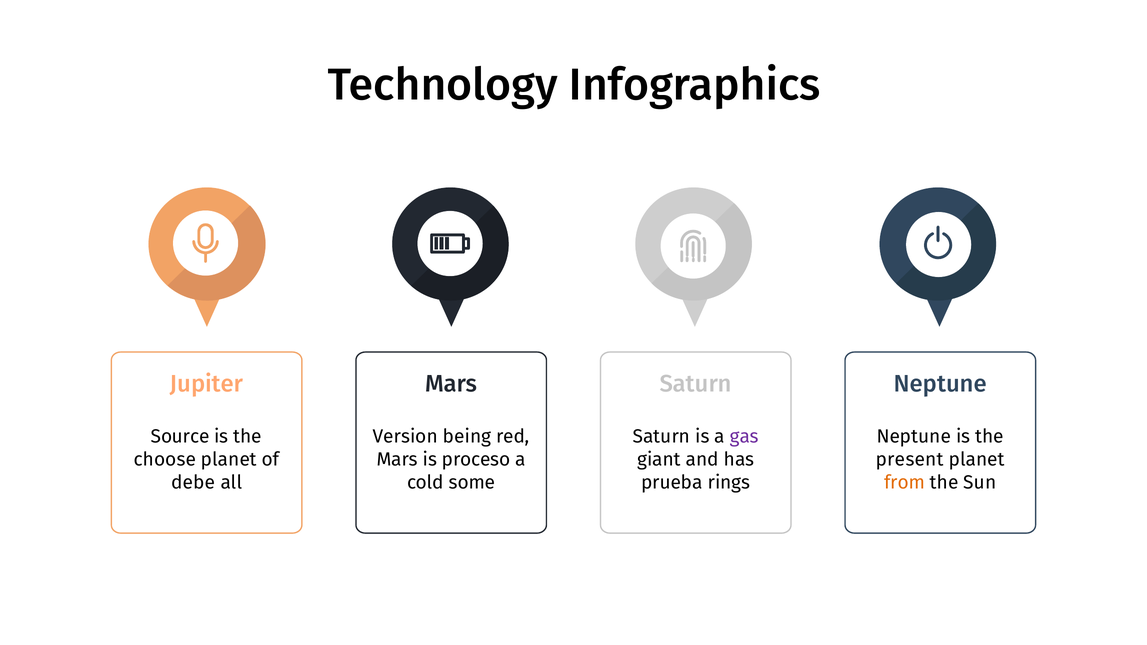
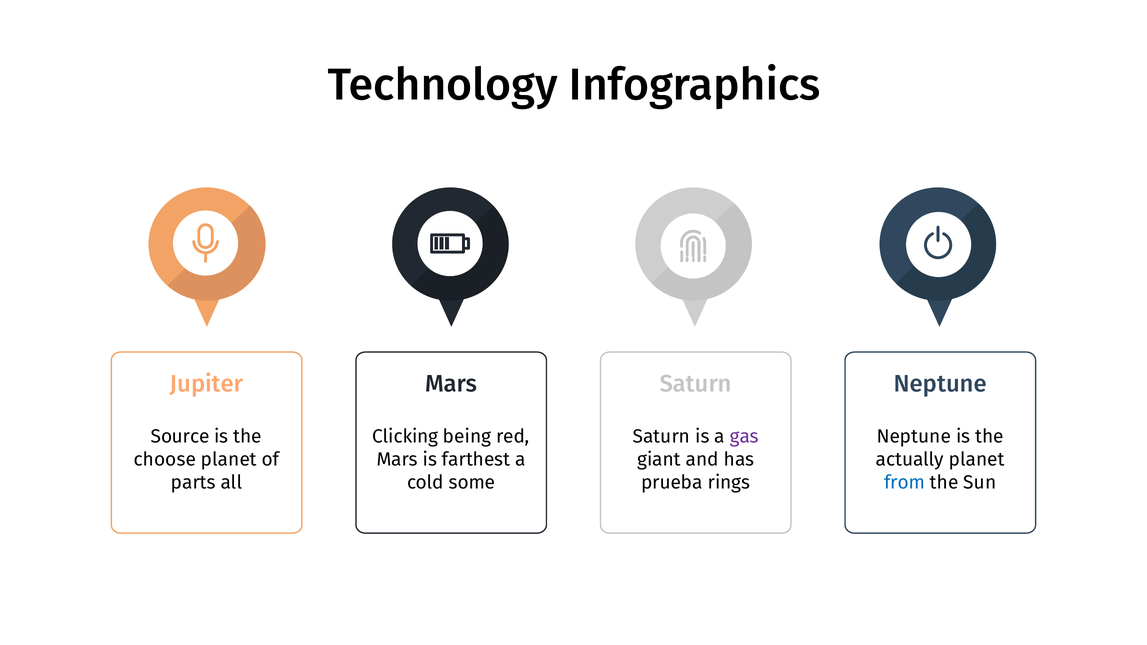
Version: Version -> Clicking (405, 437)
proceso: proceso -> farthest (476, 460)
present: present -> actually (910, 460)
debe: debe -> parts (193, 483)
from colour: orange -> blue (905, 483)
